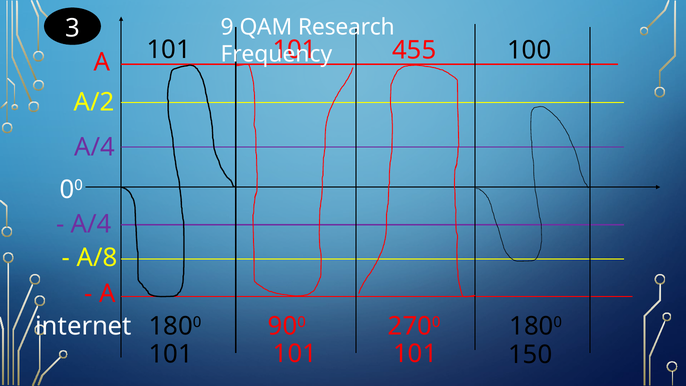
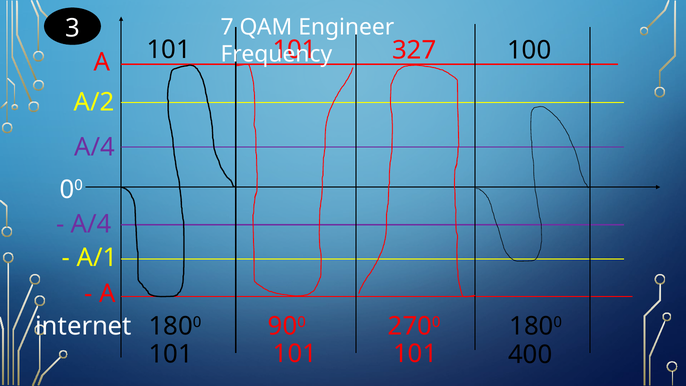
9: 9 -> 7 (227, 27)
Research: Research -> Engineer (346, 27)
455: 455 -> 327 (414, 50)
A/8: A/8 -> A/1 (97, 258)
150: 150 -> 400 (530, 355)
